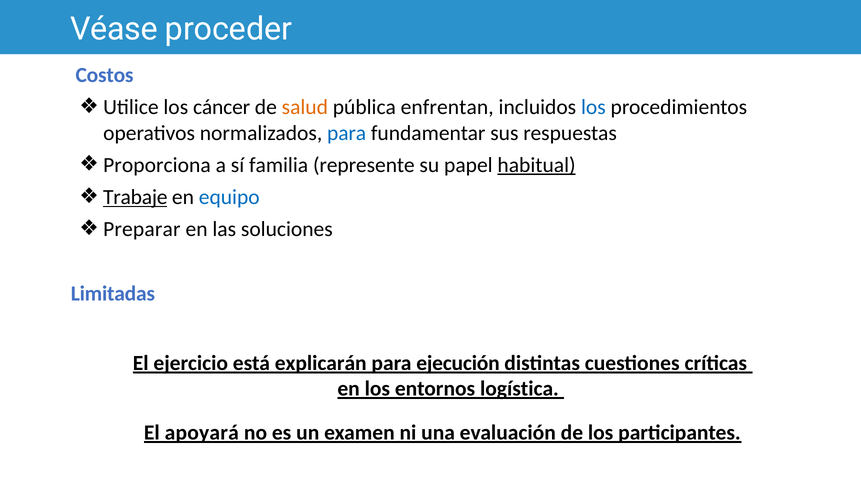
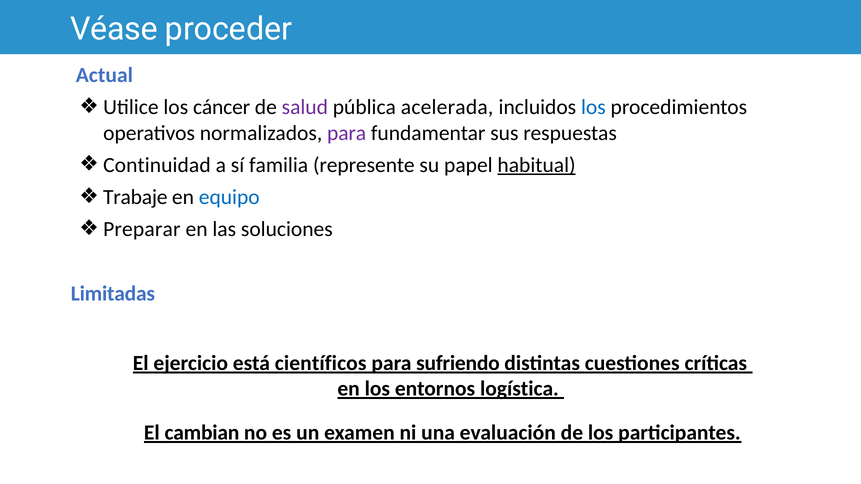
Costos: Costos -> Actual (104, 75)
salud colour: orange -> purple (305, 107)
enfrentan: enfrentan -> acelerada (447, 107)
para colour: blue -> purple (347, 133)
Proporciona: Proporciona -> Continuidad (157, 165)
Trabaje underline: present -> none (135, 197)
explicarán: explicarán -> científicos (321, 363)
ejecución: ejecución -> sufriendo (458, 363)
apoyará: apoyará -> cambian (202, 433)
